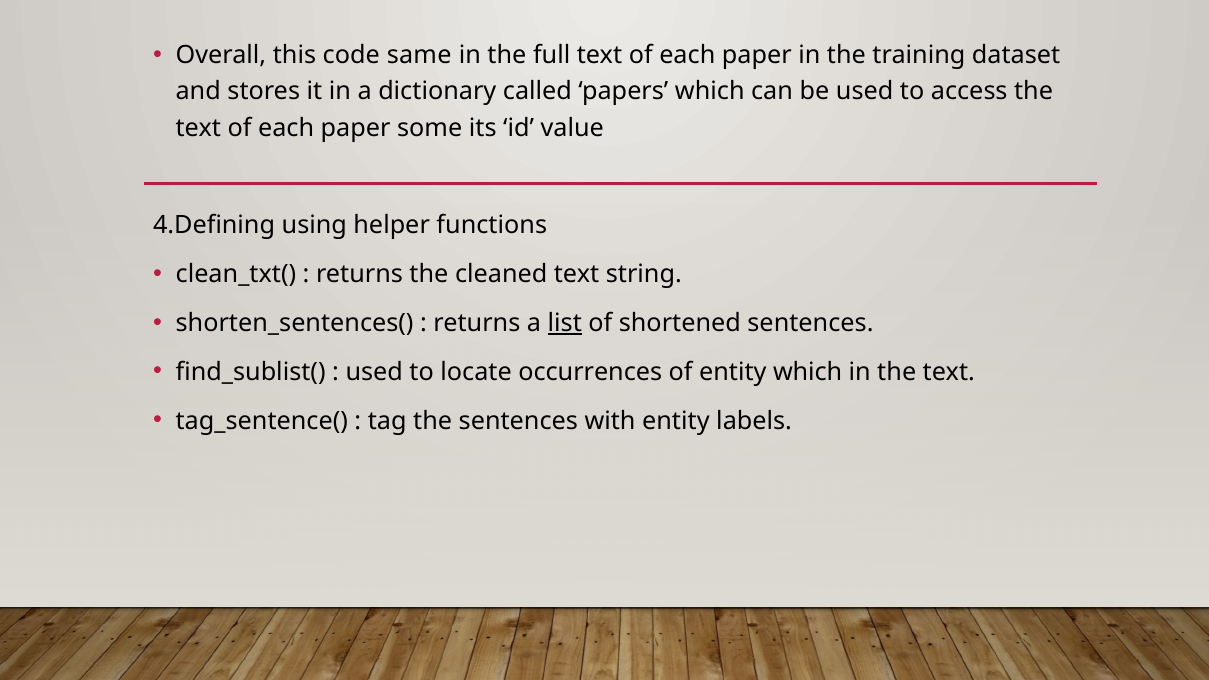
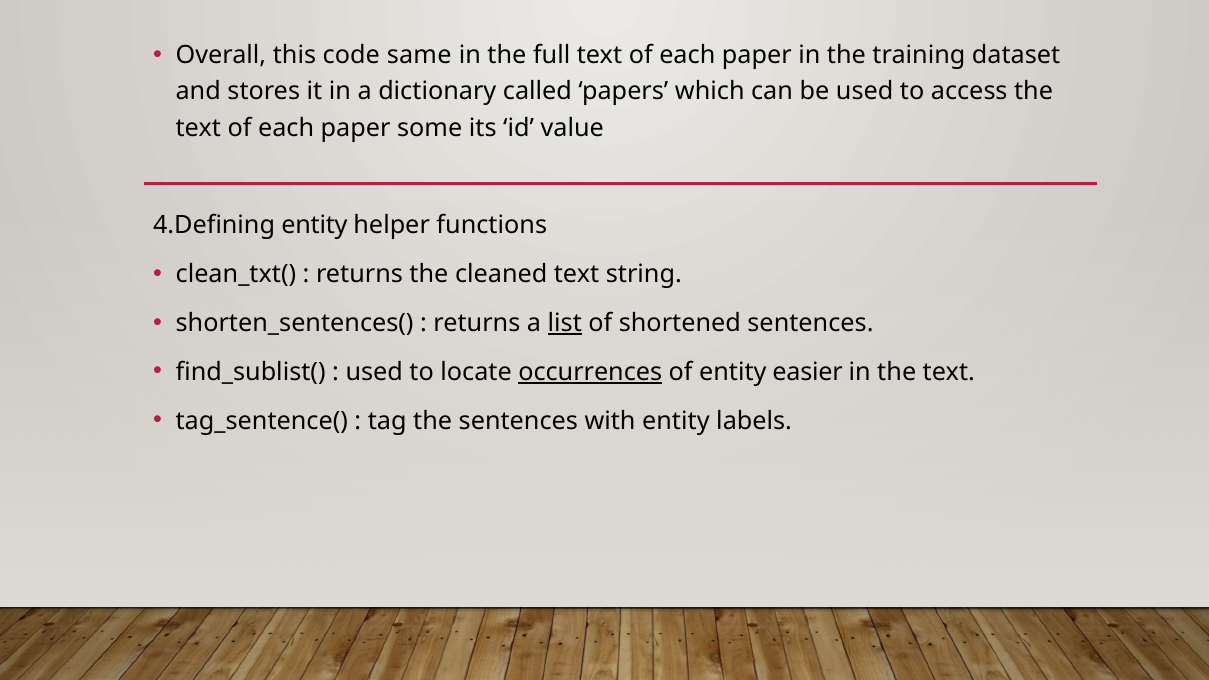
4.Defining using: using -> entity (314, 226)
occurrences underline: none -> present (590, 372)
entity which: which -> easier (808, 372)
